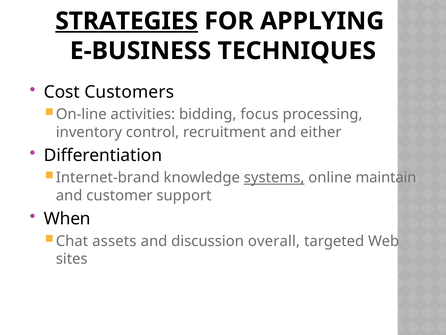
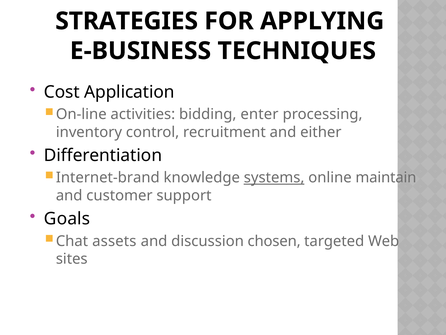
STRATEGIES underline: present -> none (127, 21)
Customers: Customers -> Application (129, 92)
focus: focus -> enter (259, 114)
When: When -> Goals (67, 219)
overall: overall -> chosen (274, 241)
